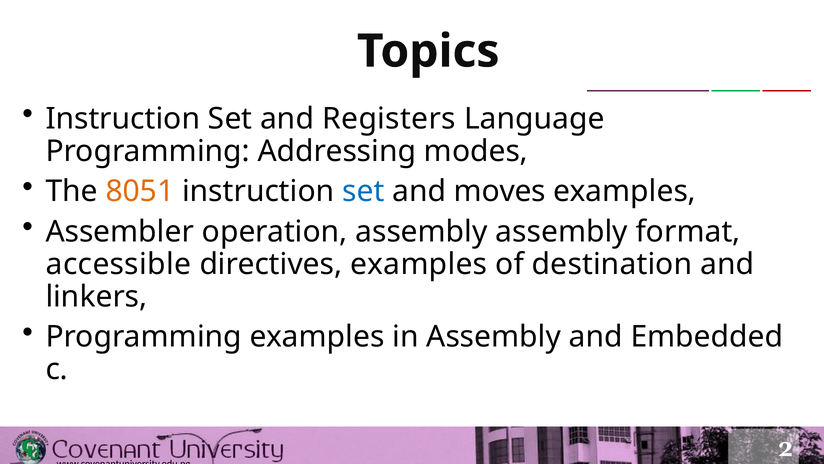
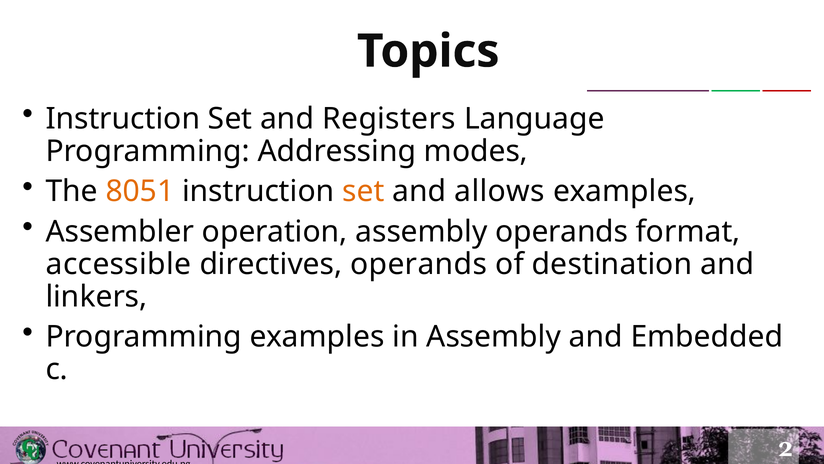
set colour: blue -> orange (363, 191)
moves: moves -> allows (500, 191)
assembly assembly: assembly -> operands (562, 231)
directives examples: examples -> operands (419, 264)
